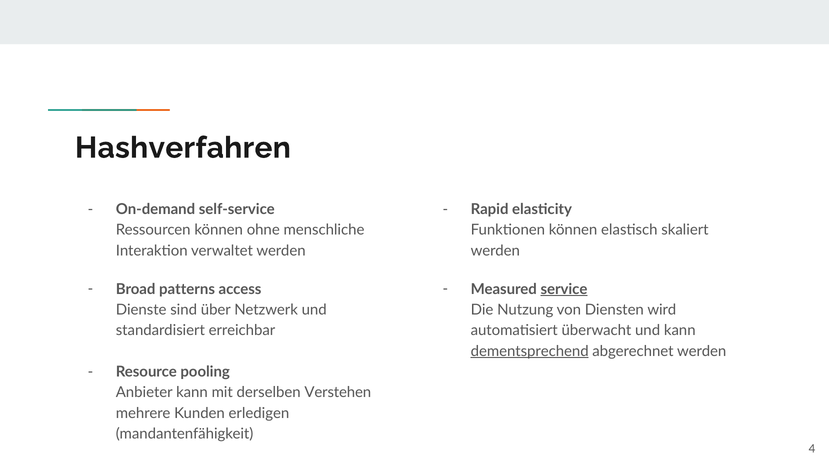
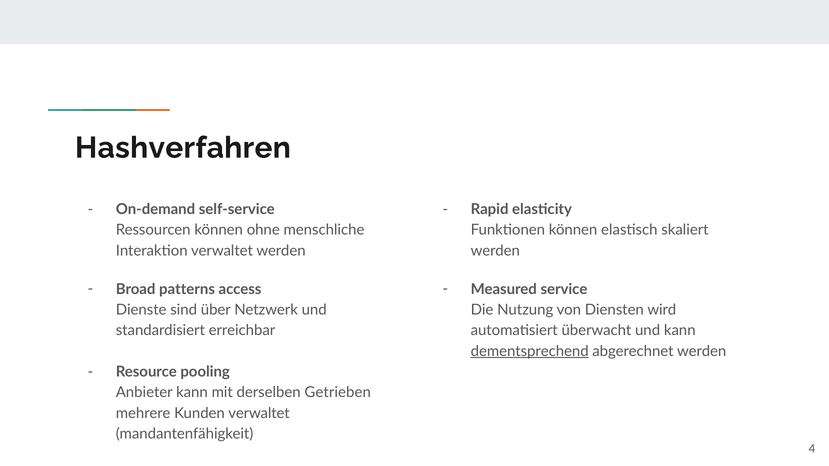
service underline: present -> none (564, 289)
Verstehen: Verstehen -> Getrieben (338, 393)
Kunden erledigen: erledigen -> verwaltet (259, 413)
